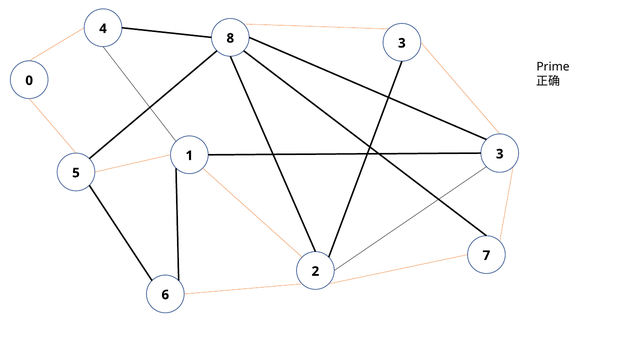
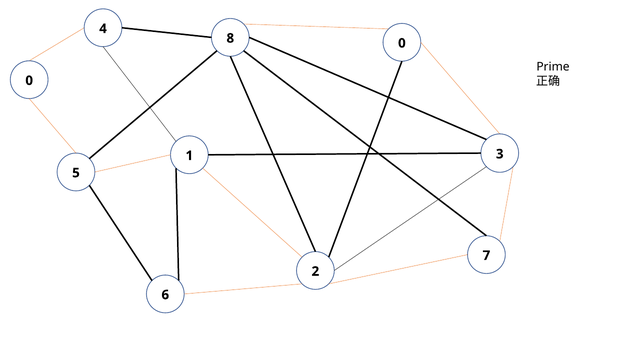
8 3: 3 -> 0 (402, 43)
